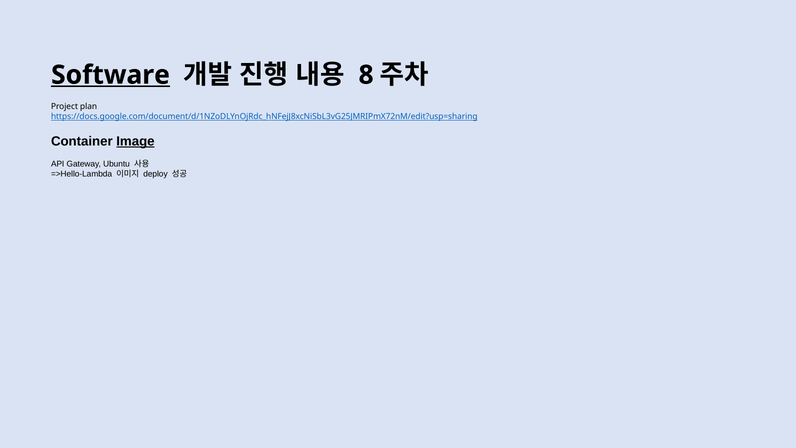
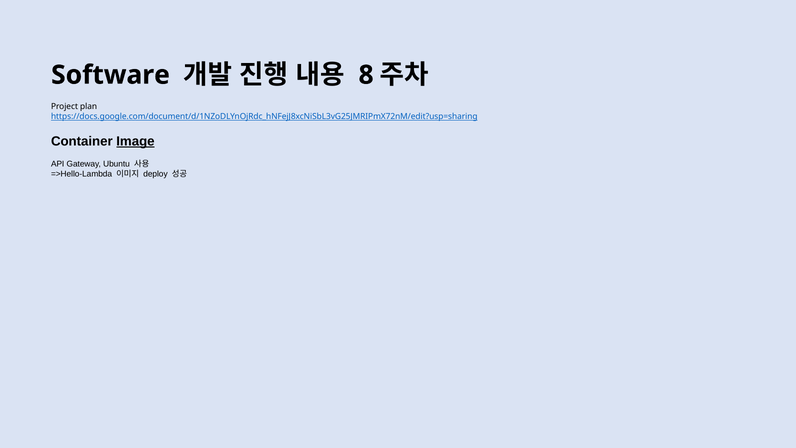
Software underline: present -> none (110, 75)
